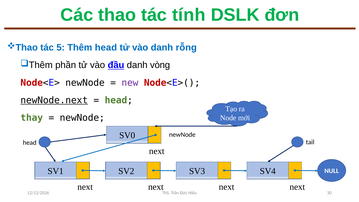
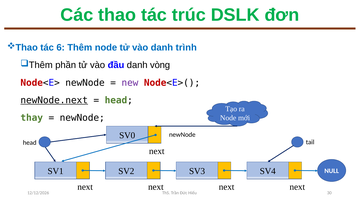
tính: tính -> trúc (189, 15)
5: 5 -> 6 (61, 48)
Thêm head: head -> node (106, 48)
rỗng: rỗng -> trình (186, 48)
đầu underline: present -> none (116, 65)
